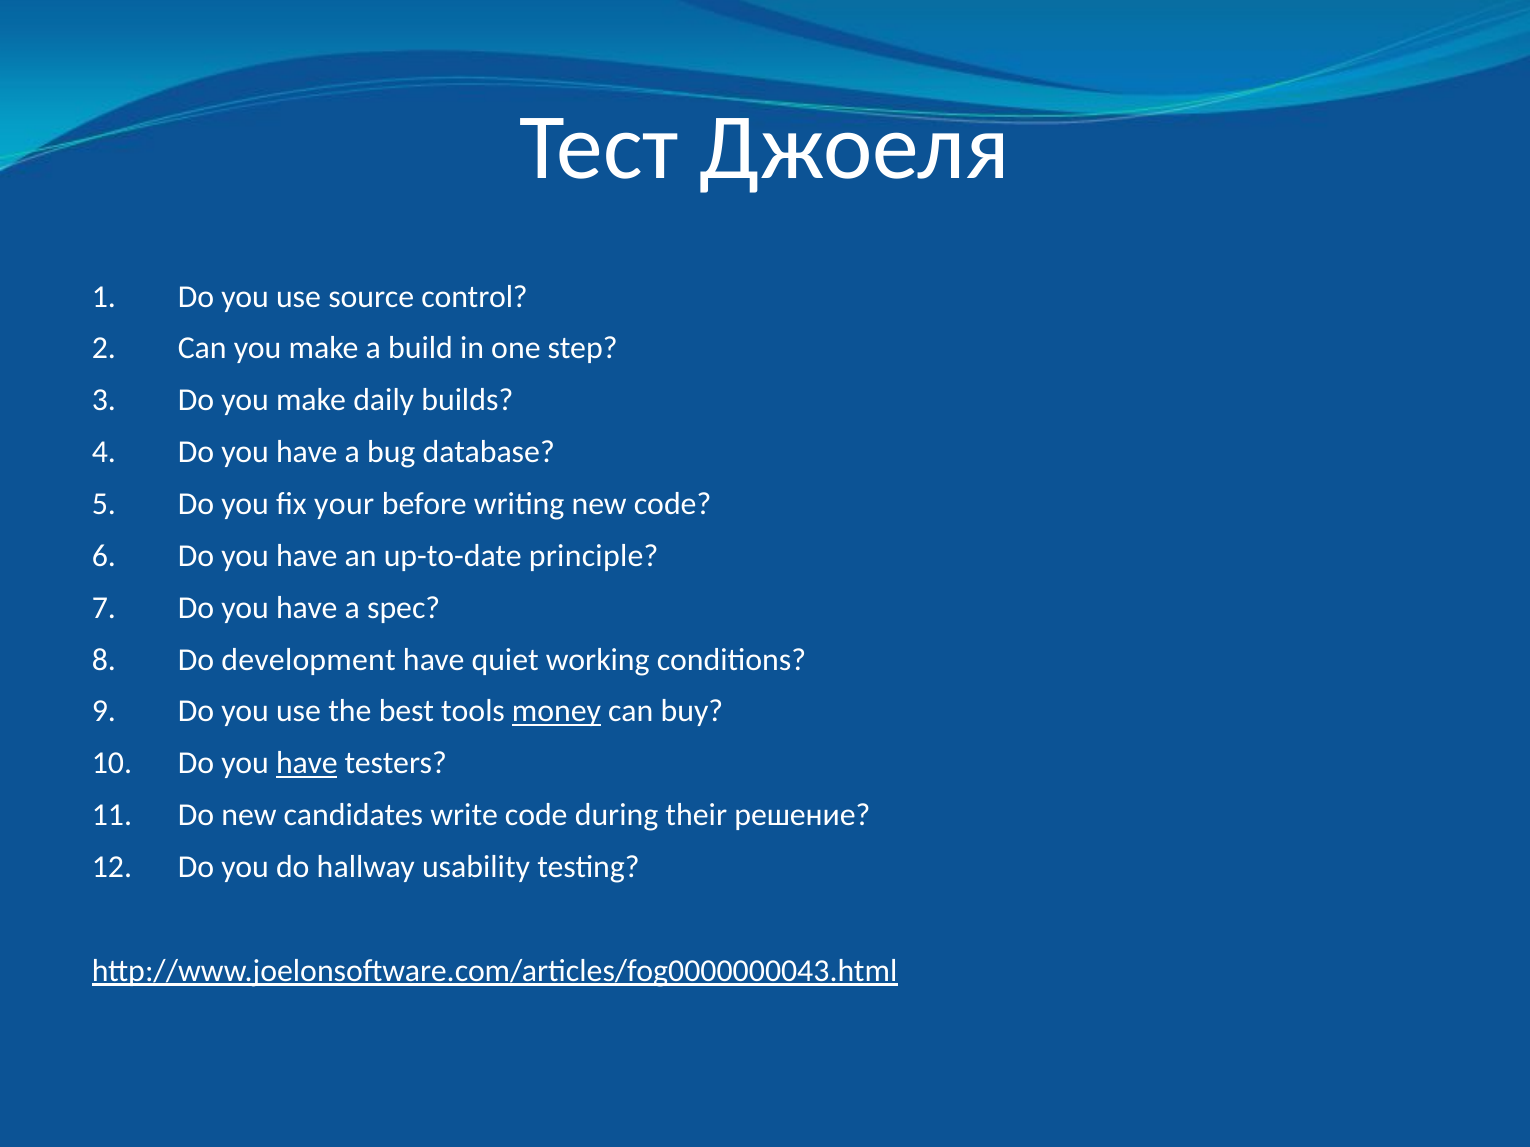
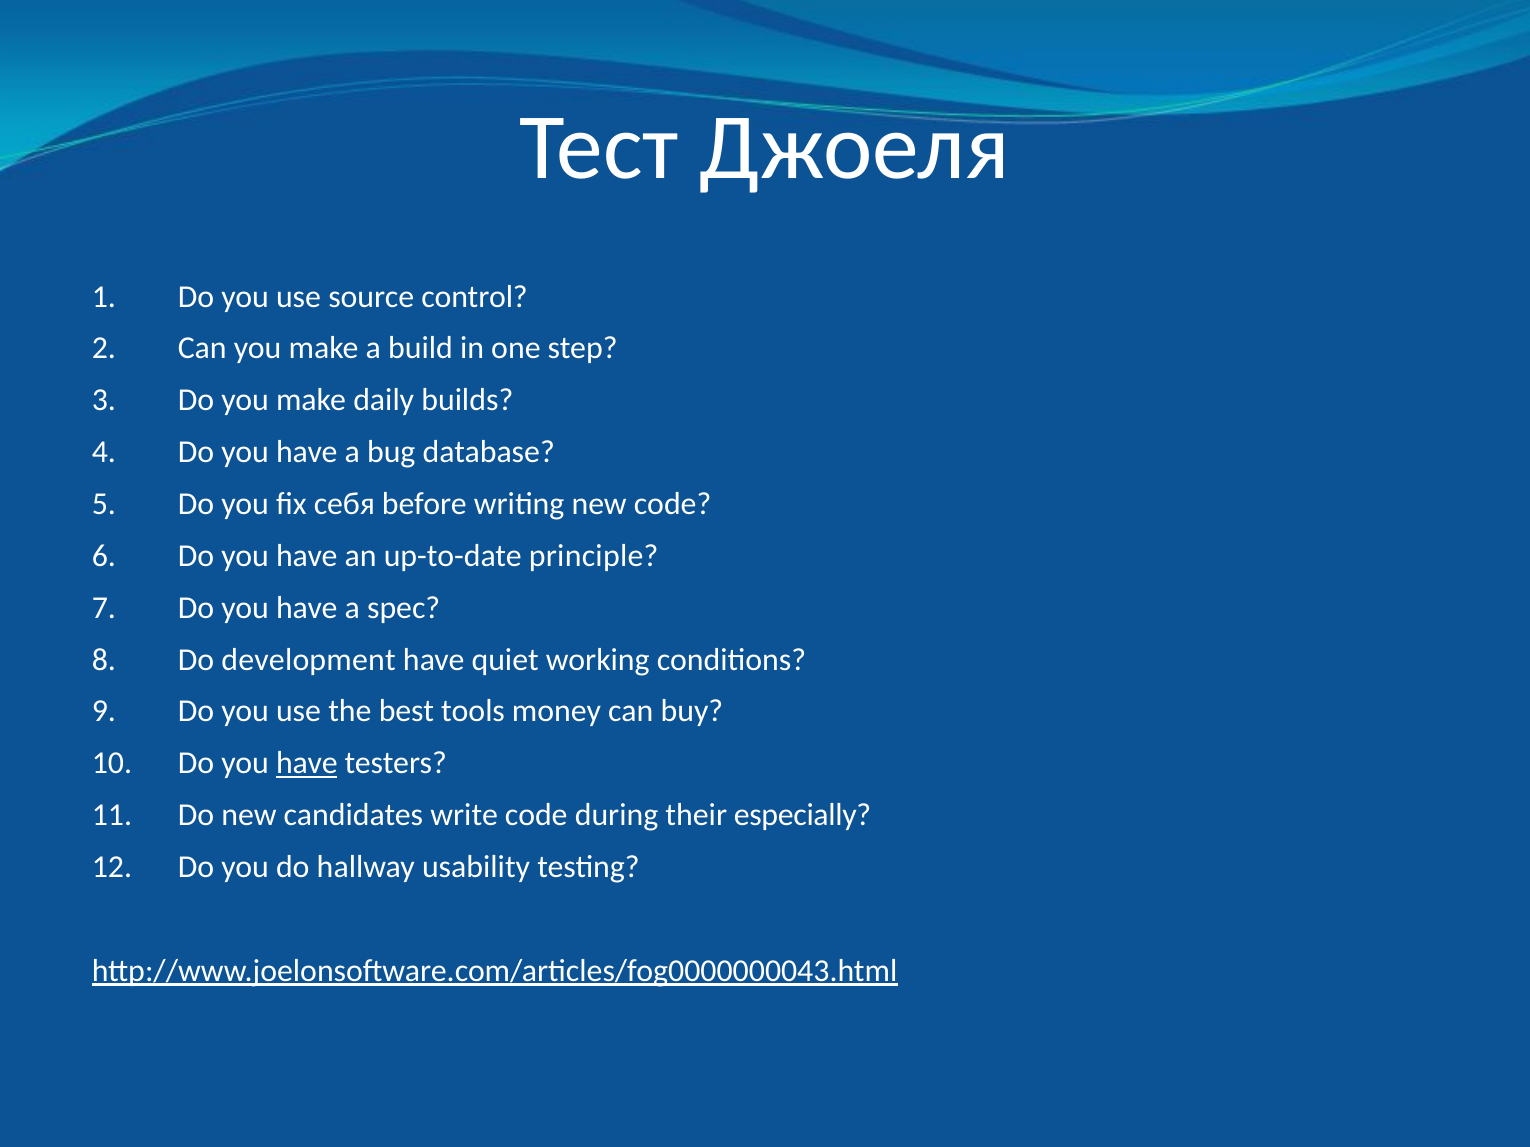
your: your -> себя (344, 504)
money underline: present -> none (556, 712)
решение: решение -> especially (803, 815)
